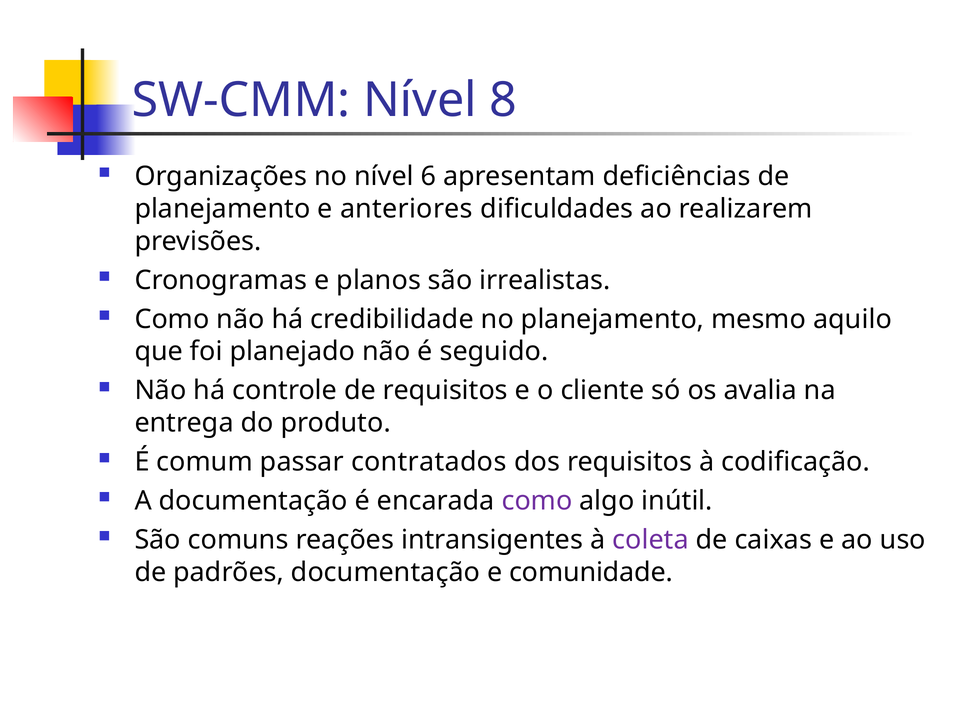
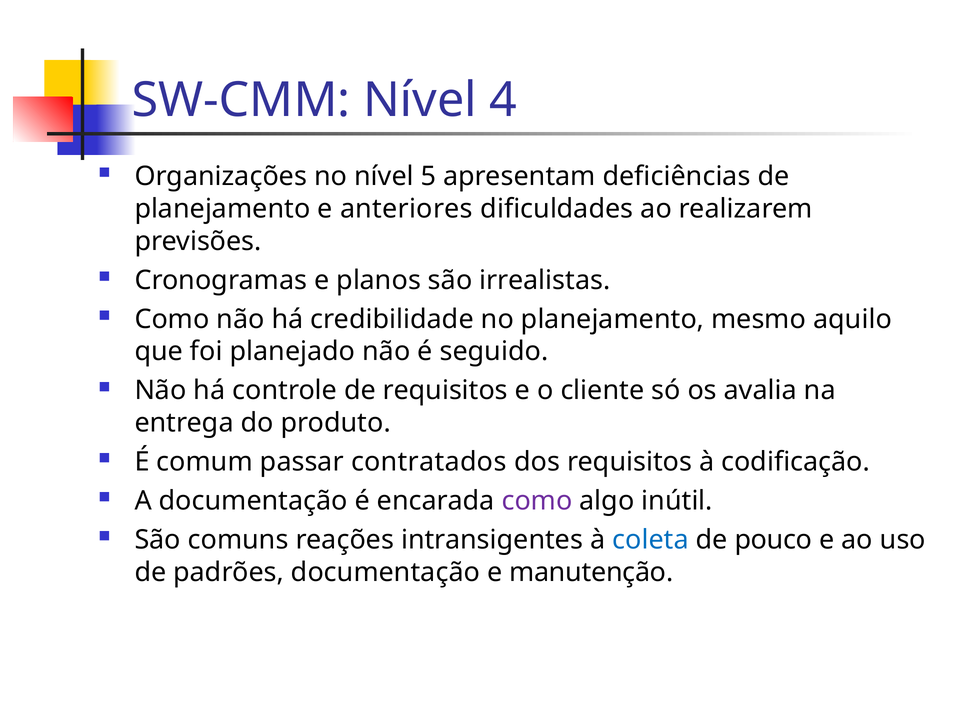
8: 8 -> 4 (503, 100)
6: 6 -> 5 (428, 177)
coleta colour: purple -> blue (651, 540)
caixas: caixas -> pouco (773, 540)
comunidade: comunidade -> manutenção (591, 573)
